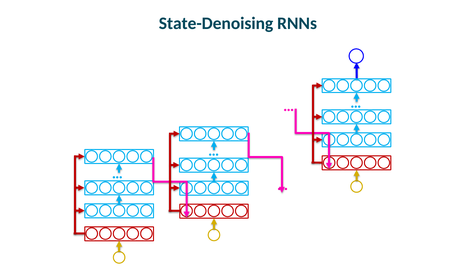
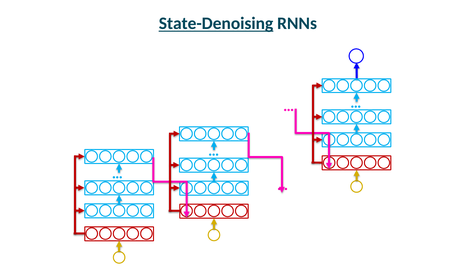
State-Denoising underline: none -> present (216, 24)
